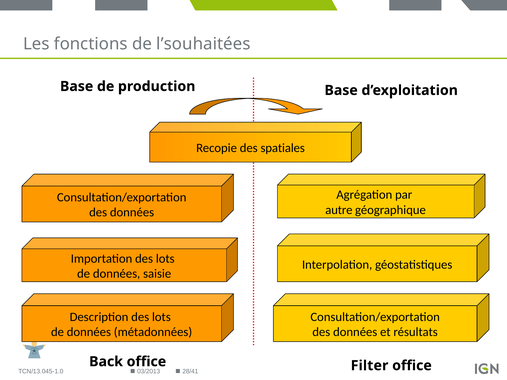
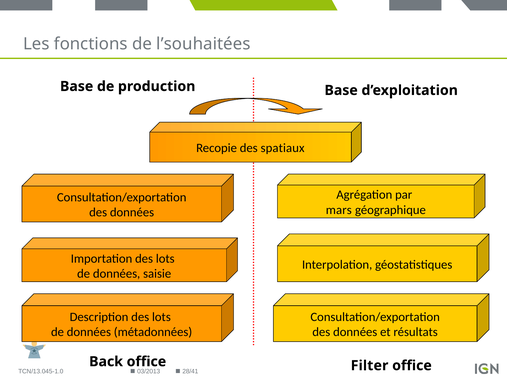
spatiales: spatiales -> spatiaux (283, 148)
autre: autre -> mars (339, 210)
